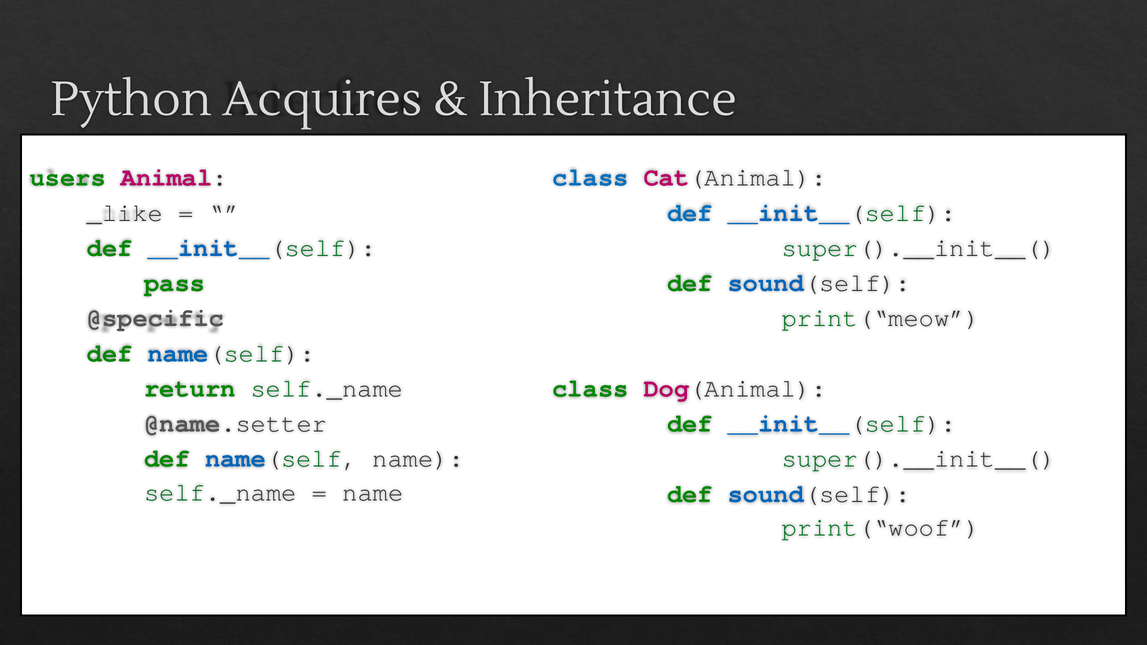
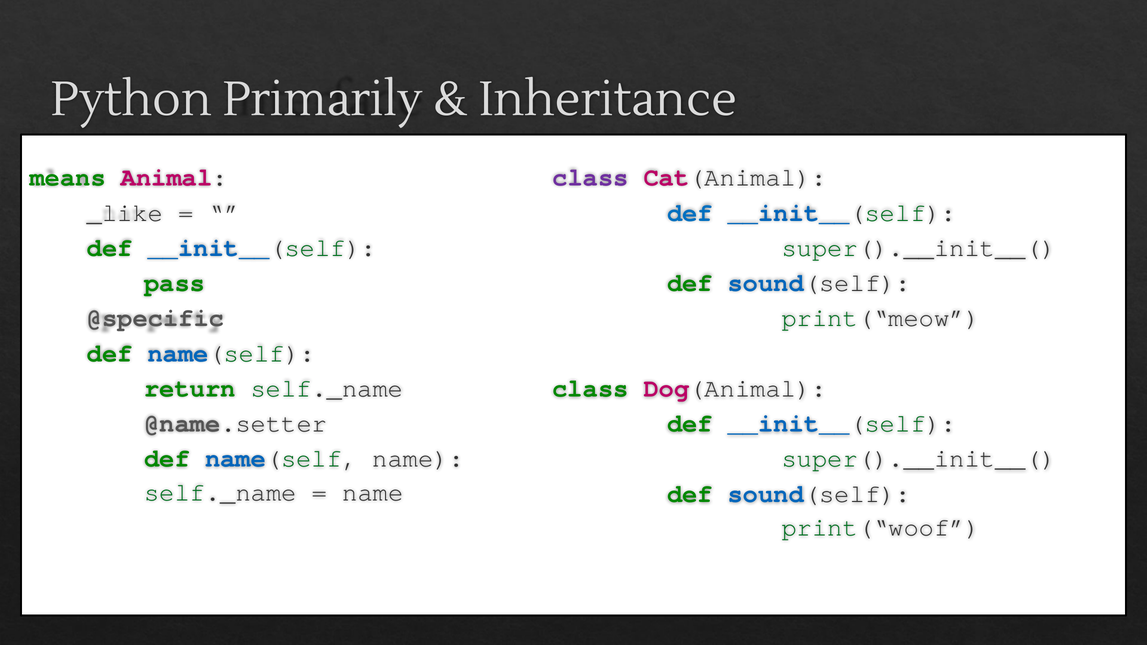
Acquires: Acquires -> Primarily (323, 99)
users: users -> means (68, 178)
class colour: blue -> purple (590, 178)
